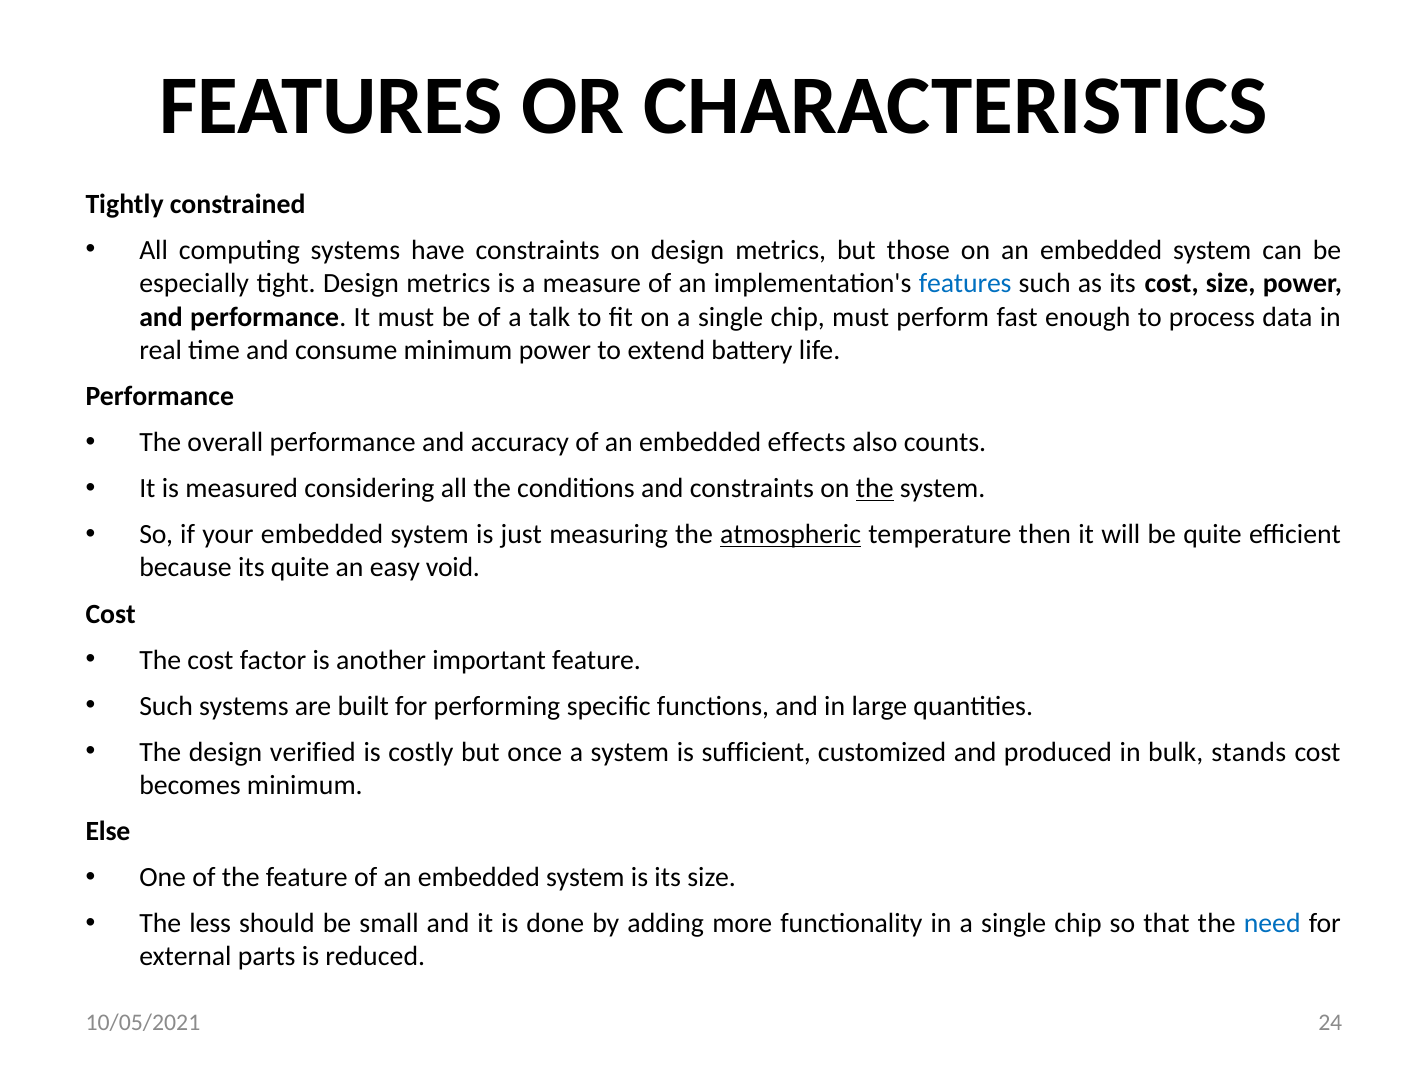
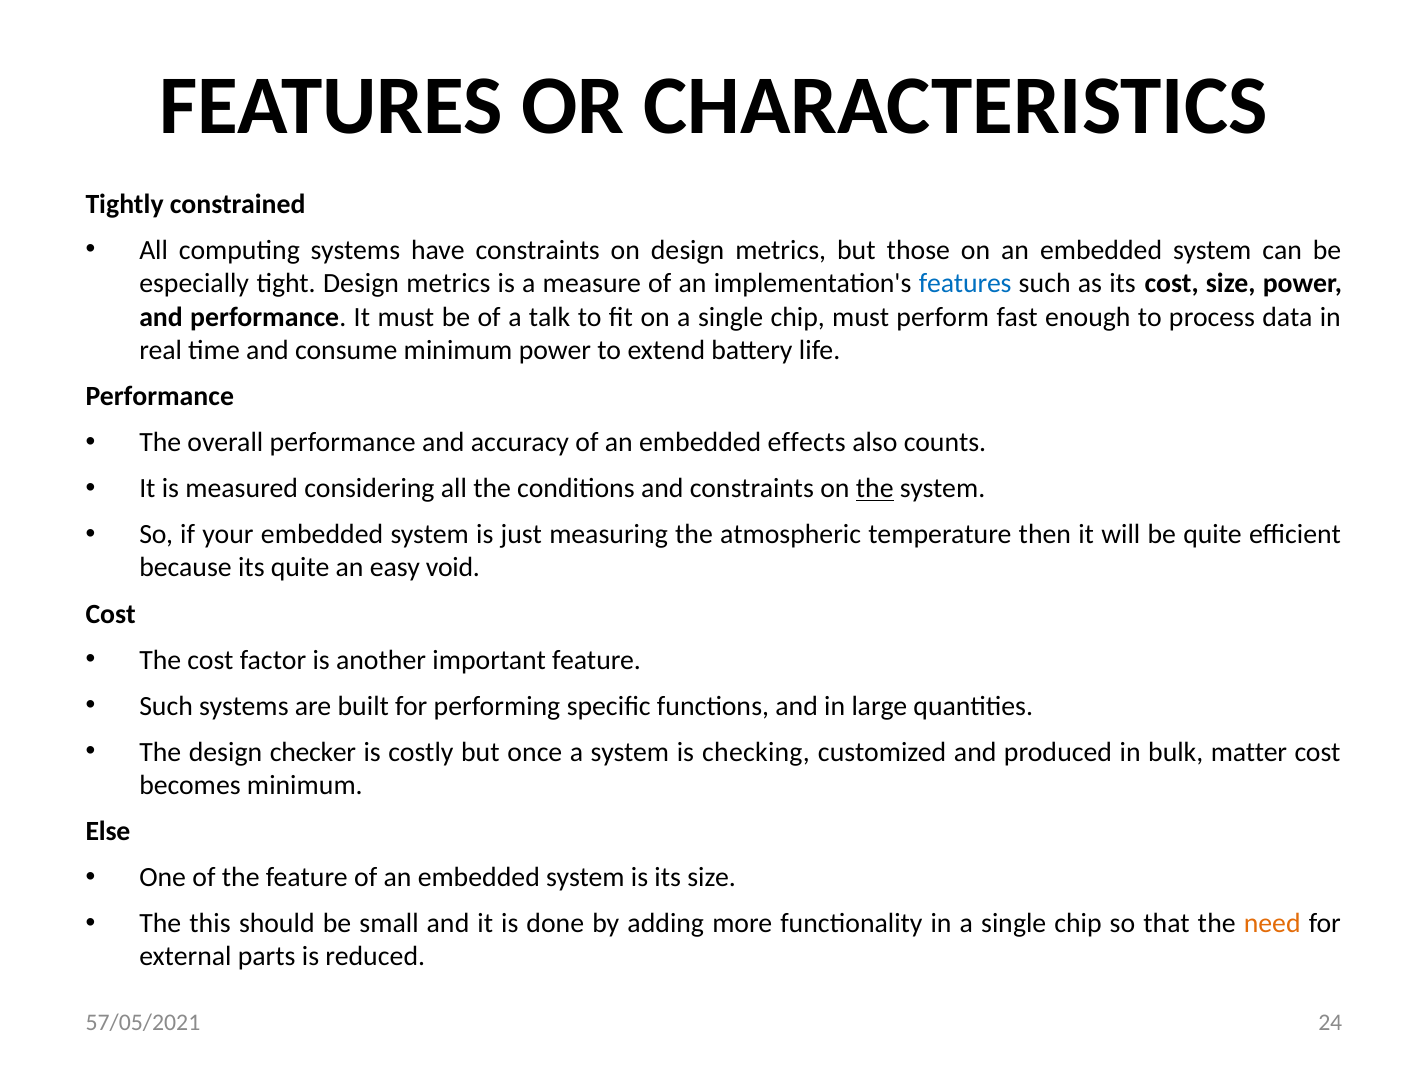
atmospheric underline: present -> none (791, 534)
verified: verified -> checker (313, 752)
sufficient: sufficient -> checking (756, 752)
stands: stands -> matter (1249, 752)
less: less -> this (210, 923)
need colour: blue -> orange (1272, 923)
10/05/2021: 10/05/2021 -> 57/05/2021 (143, 1023)
